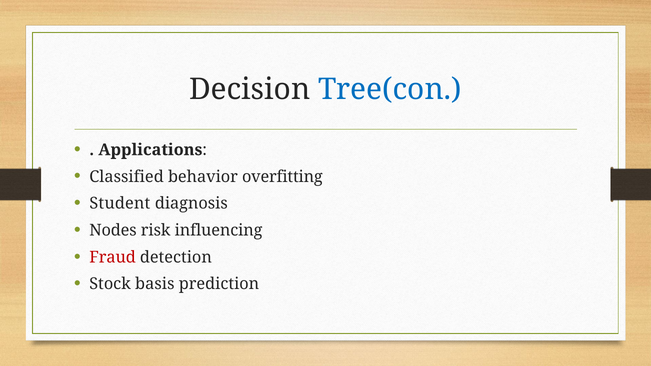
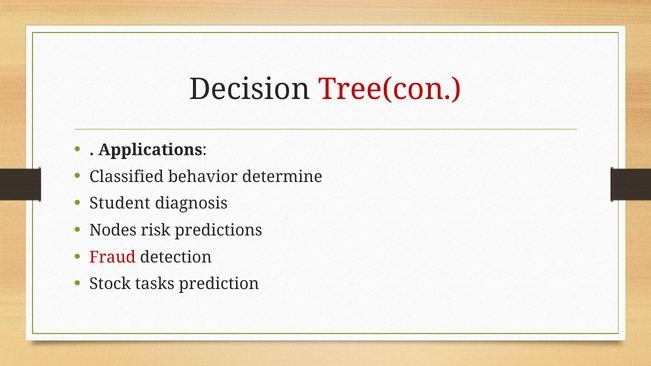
Tree(con colour: blue -> red (390, 89)
overfitting: overfitting -> determine (282, 177)
influencing: influencing -> predictions (219, 230)
basis: basis -> tasks (155, 284)
